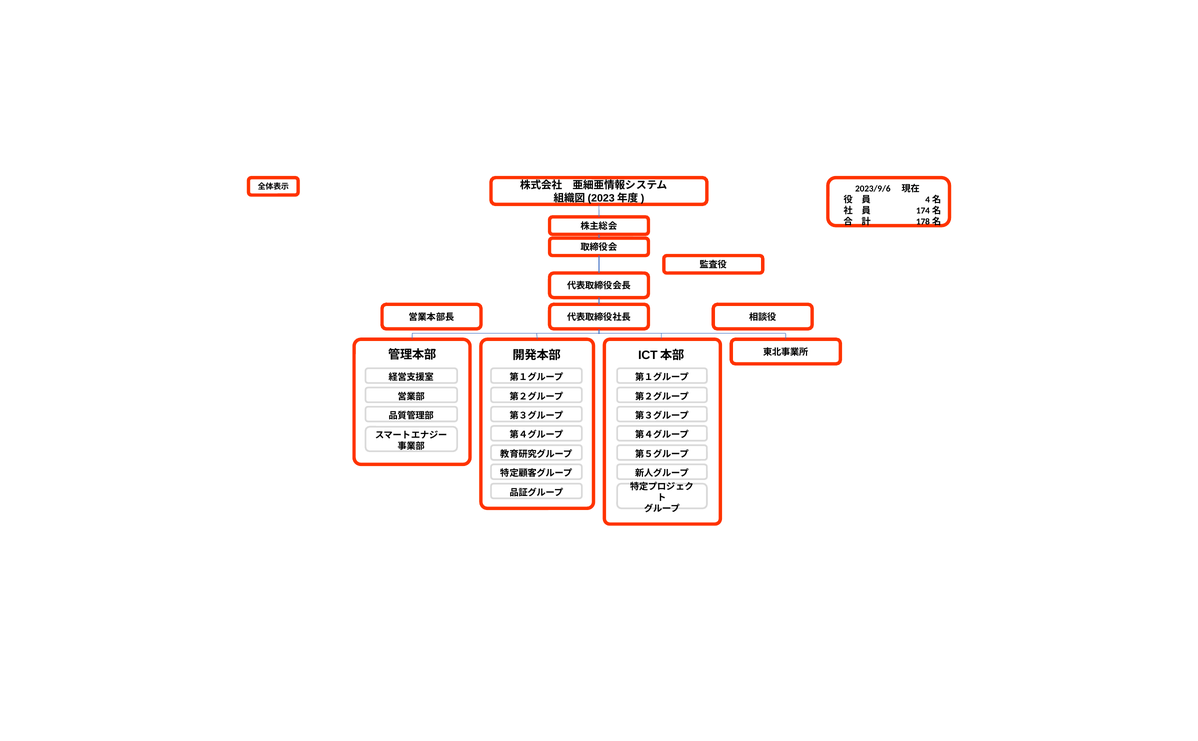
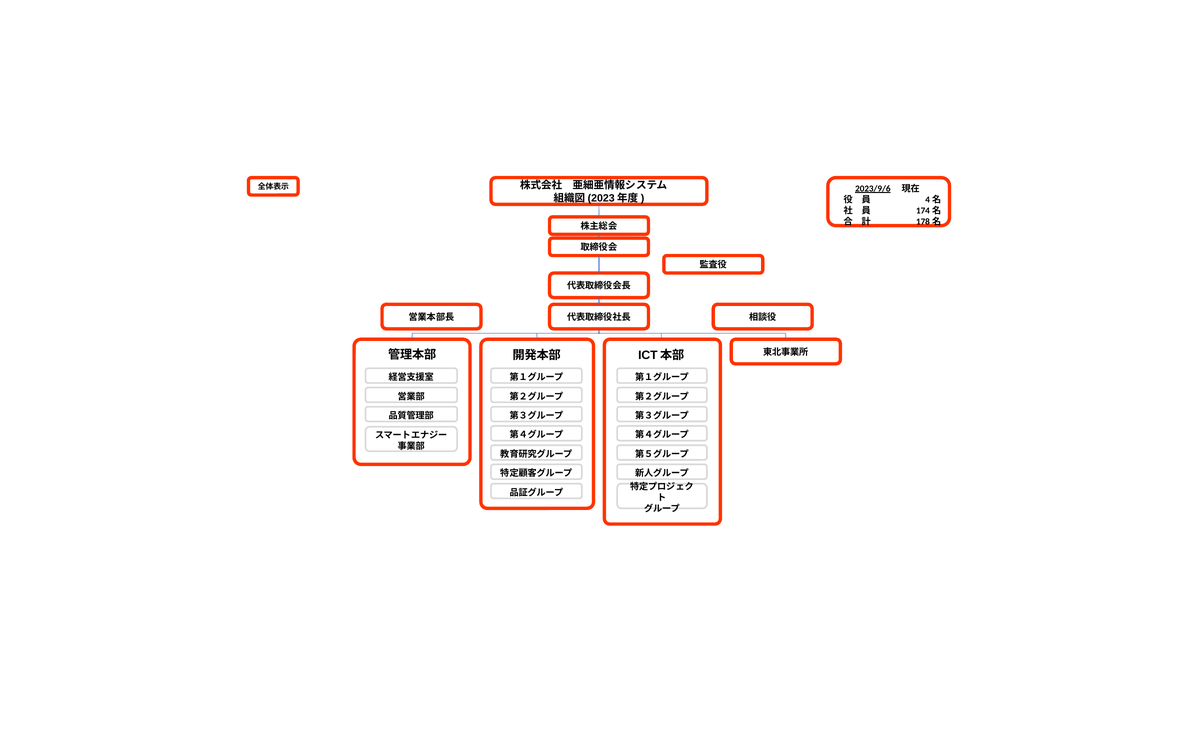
2023/9/6 underline: none -> present (873, 189)
